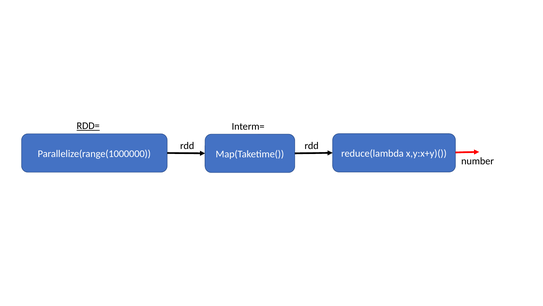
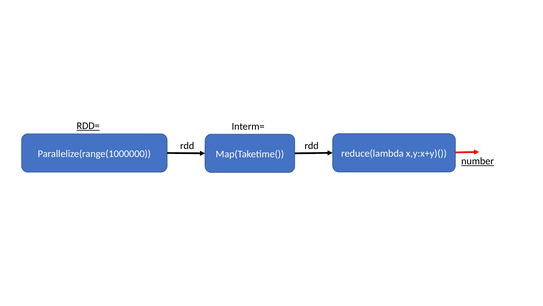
number underline: none -> present (478, 161)
